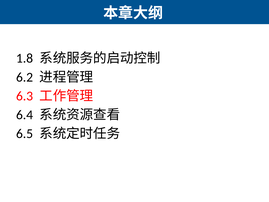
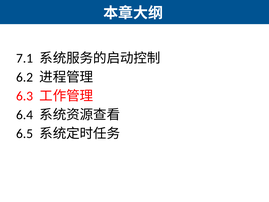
1.8: 1.8 -> 7.1 (25, 58)
